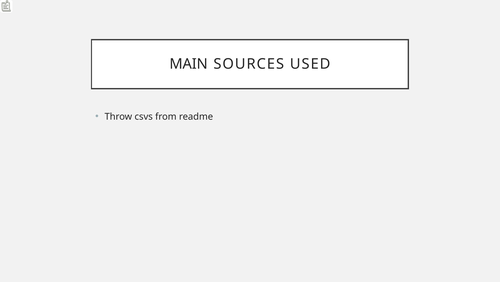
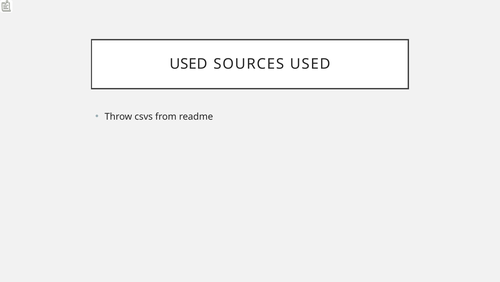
MAIN: MAIN -> USED (188, 64)
